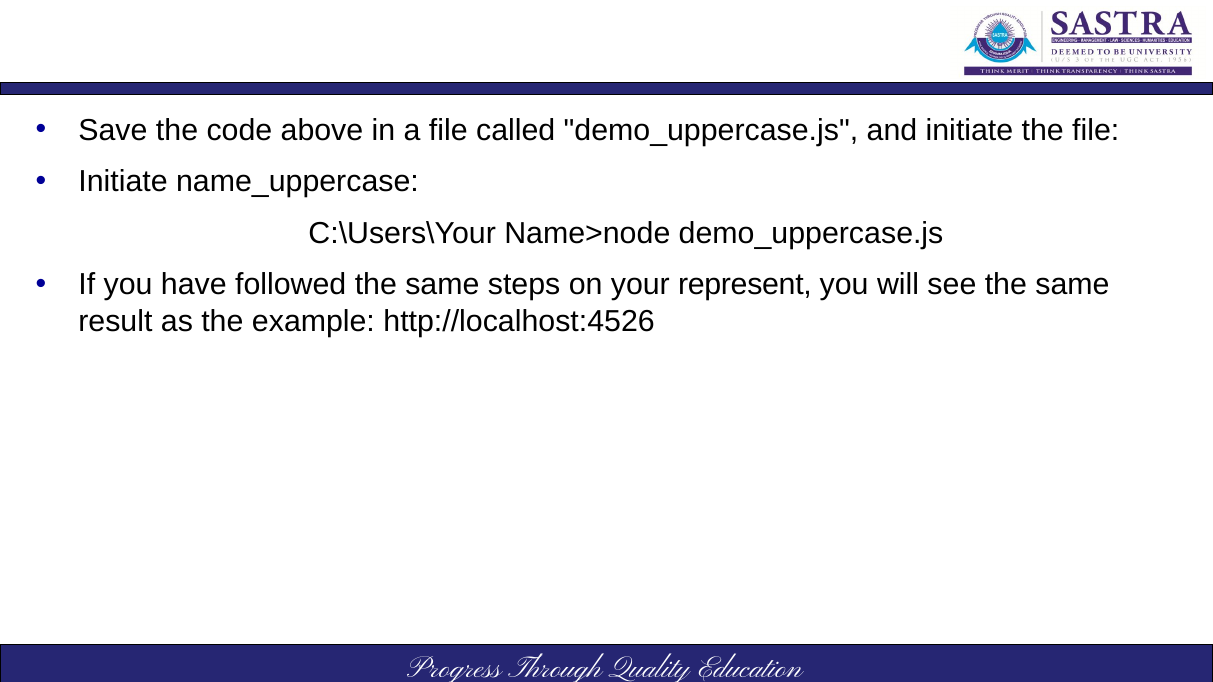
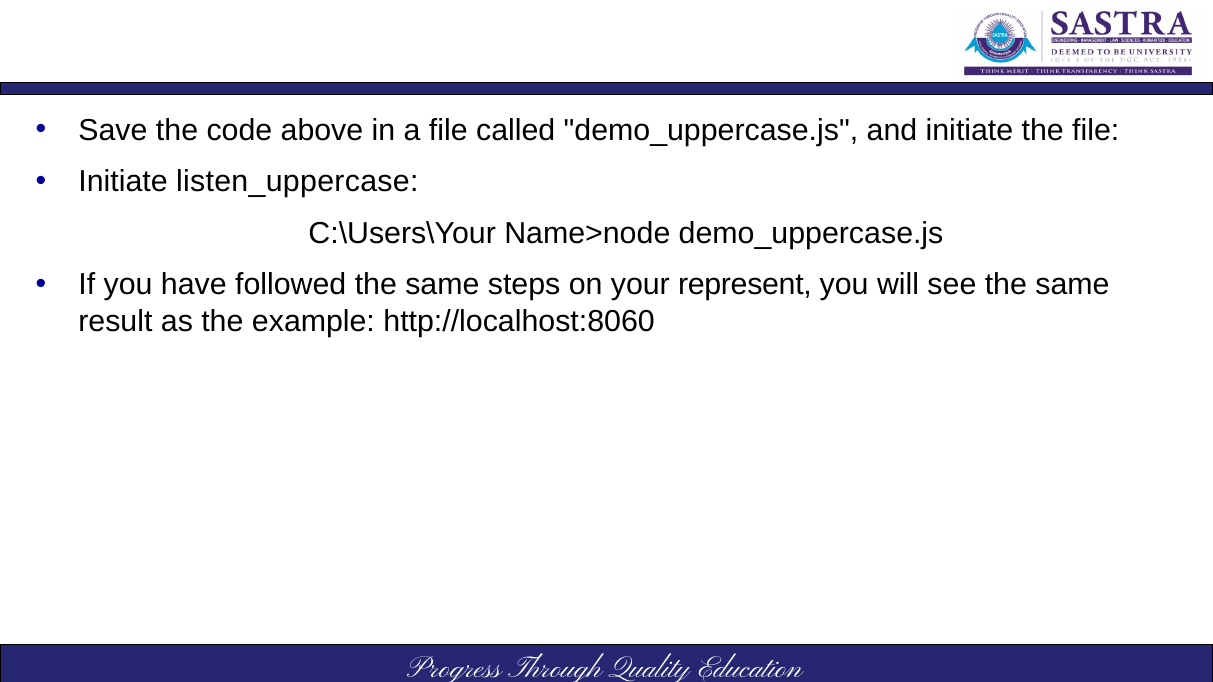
name_uppercase: name_uppercase -> listen_uppercase (297, 182)
http://localhost:4526: http://localhost:4526 -> http://localhost:8060 (519, 321)
